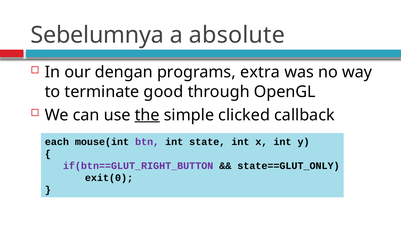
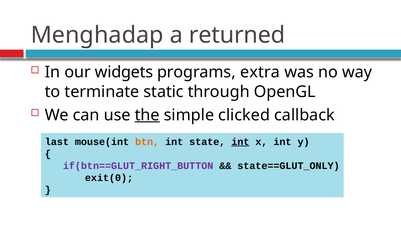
Sebelumnya: Sebelumnya -> Menghadap (97, 35)
absolute: absolute -> returned (237, 35)
dengan: dengan -> widgets (124, 72)
good: good -> static (164, 91)
each: each -> last (57, 142)
btn colour: purple -> orange (147, 142)
int underline: none -> present (240, 142)
